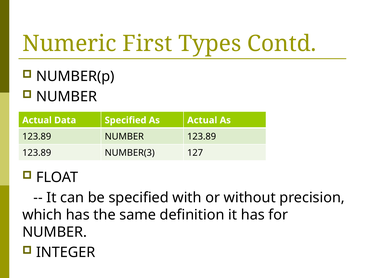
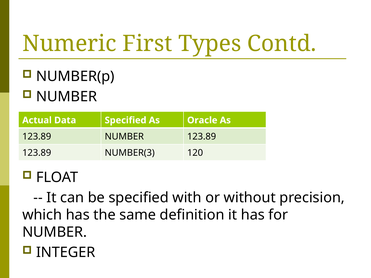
As Actual: Actual -> Oracle (202, 120)
127: 127 -> 120 (195, 153)
